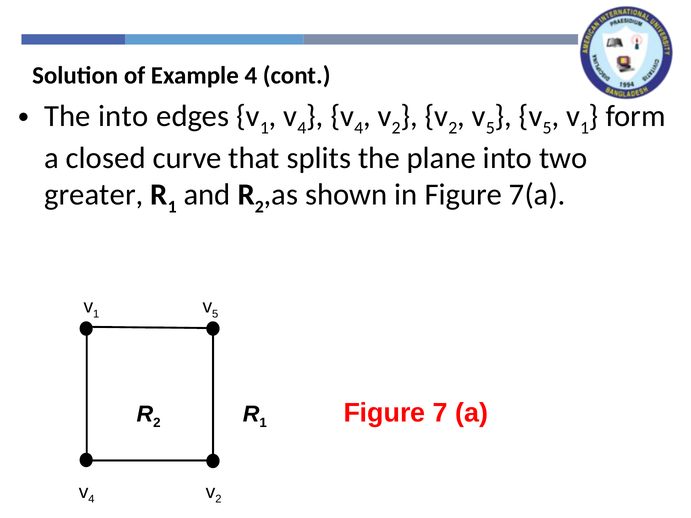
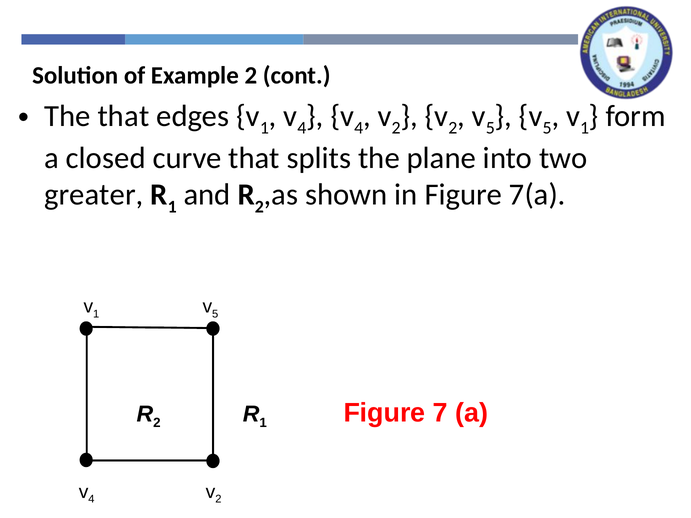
Example 4: 4 -> 2 (251, 75)
The into: into -> that (123, 116)
